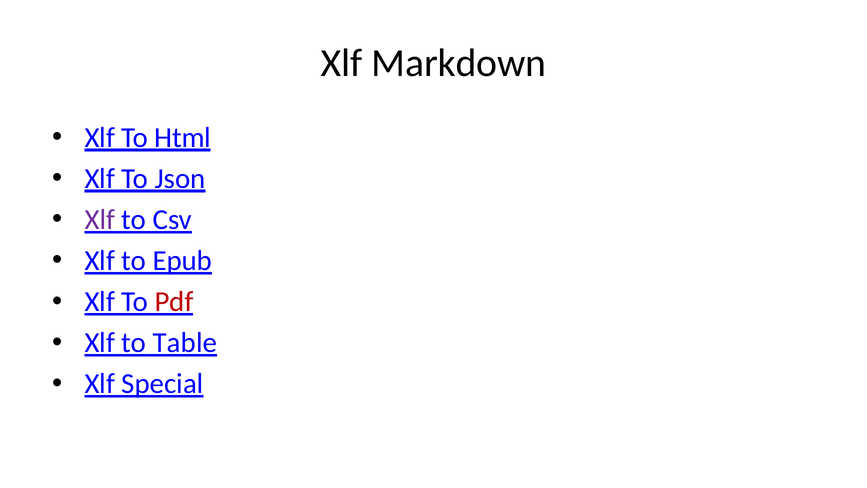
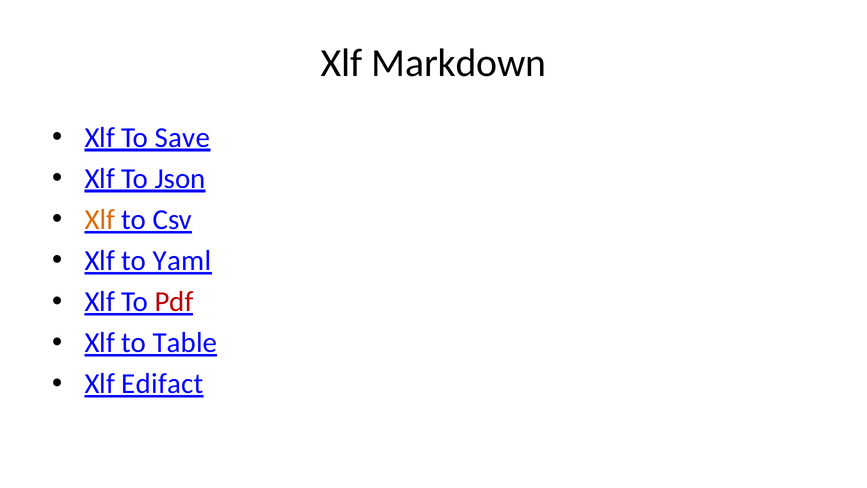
Html: Html -> Save (182, 138)
Xlf colour: purple -> orange (100, 220)
Epub: Epub -> Yaml (182, 261)
Special: Special -> Edifact (162, 384)
